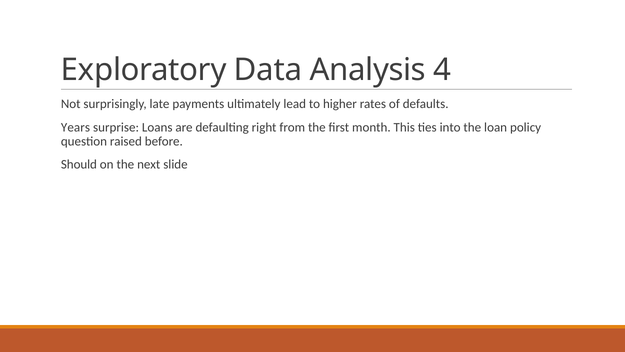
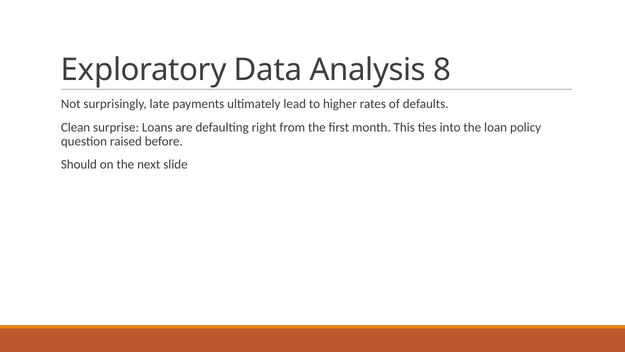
4: 4 -> 8 (442, 70)
Years: Years -> Clean (76, 127)
